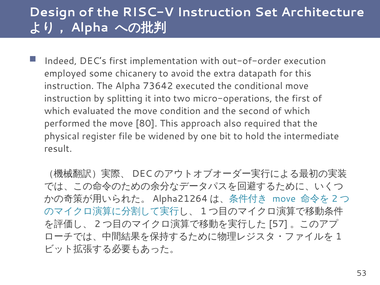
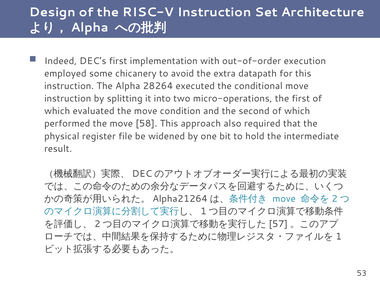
73642: 73642 -> 28264 (158, 86)
80: 80 -> 58 (146, 124)
